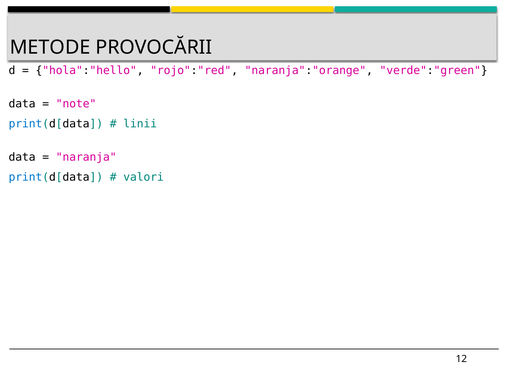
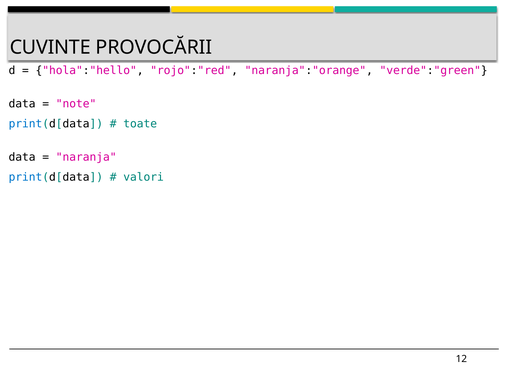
METODE: METODE -> CUVINTE (50, 47)
linii: linii -> toate (140, 124)
